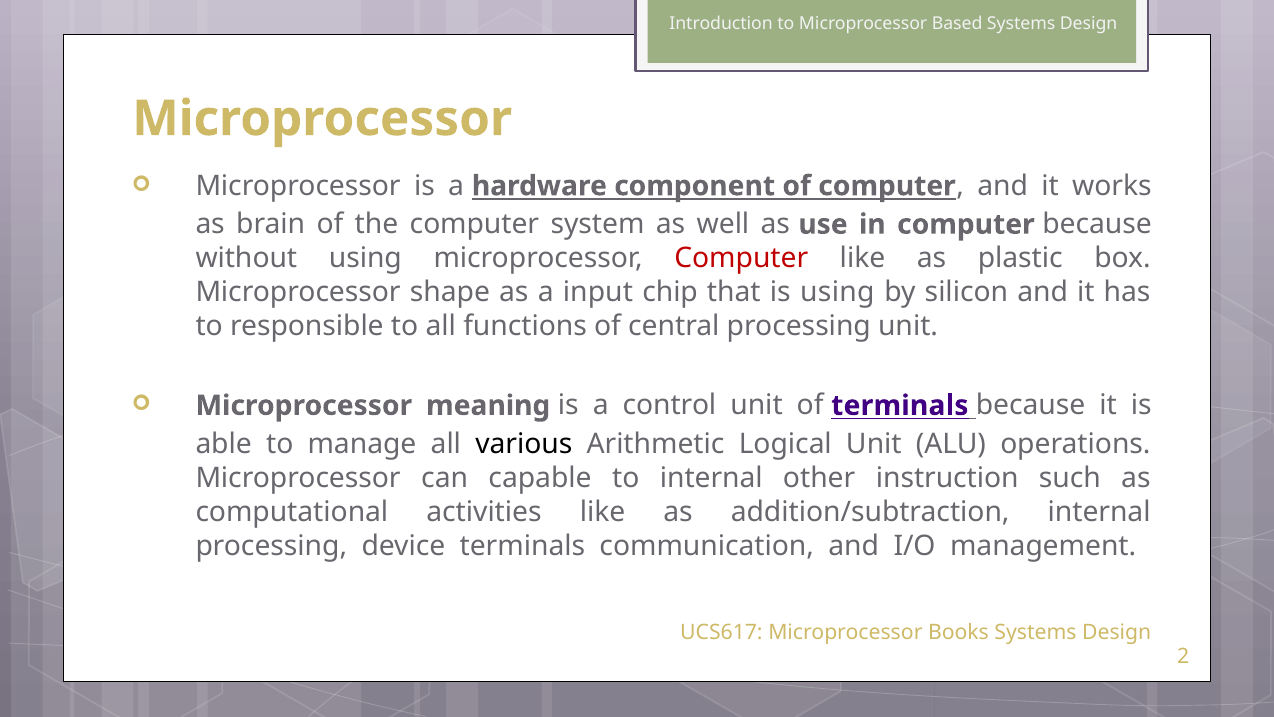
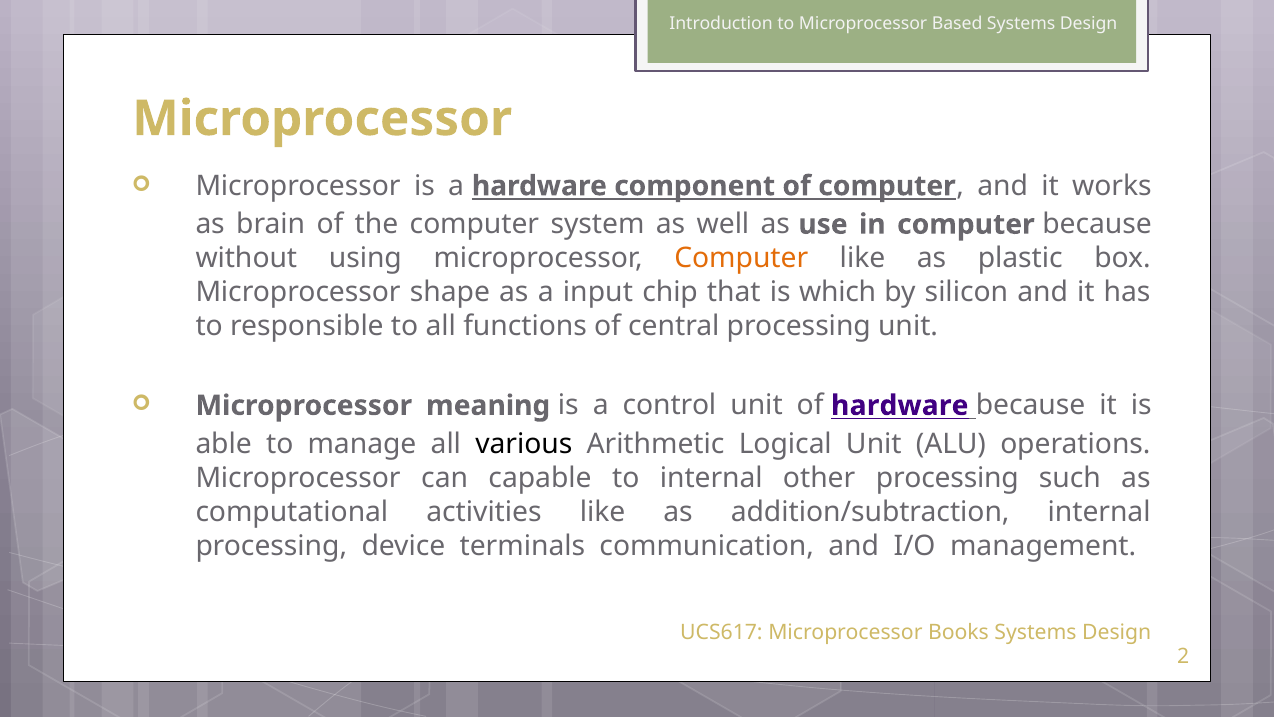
Computer colour: red -> orange (741, 258)
is using: using -> which (838, 292)
of terminals: terminals -> hardware (900, 405)
other instruction: instruction -> processing (947, 478)
